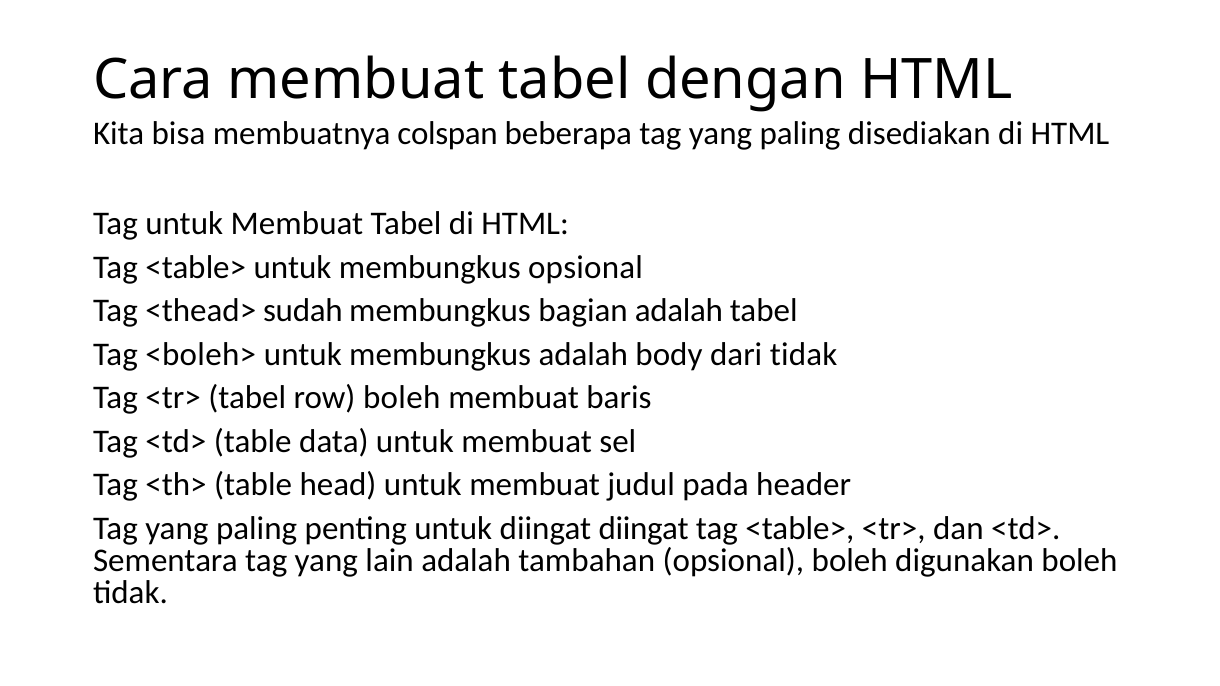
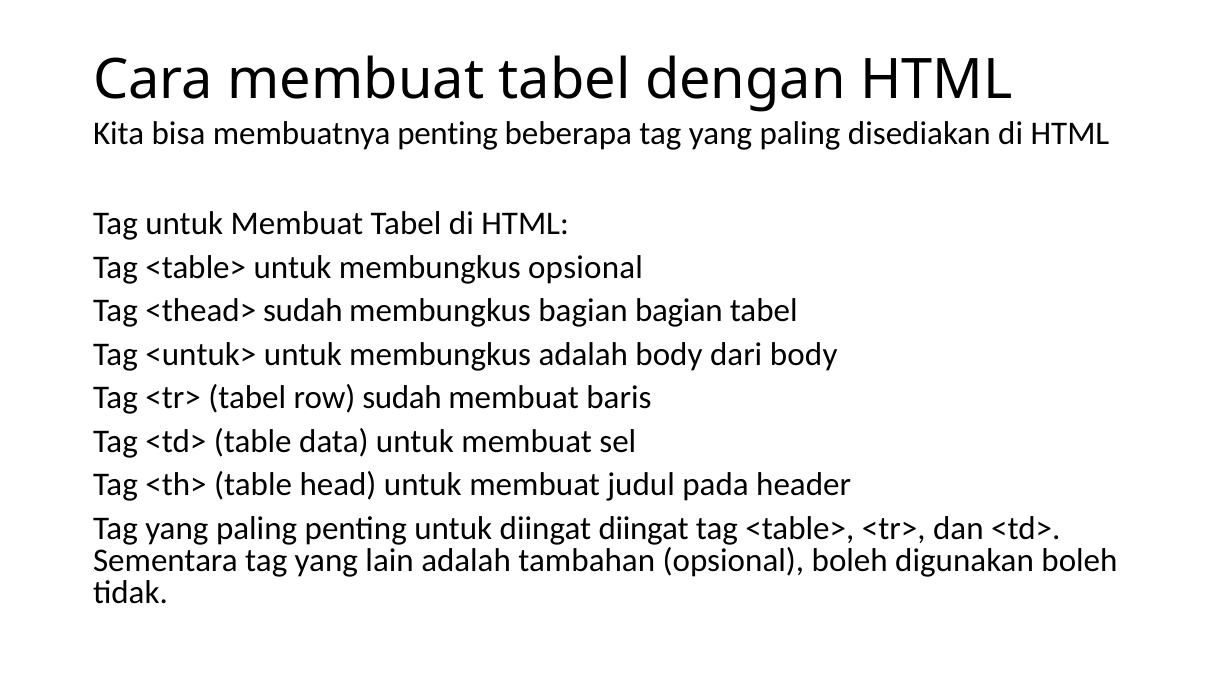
membuatnya colspan: colspan -> penting (448, 133)
bagian adalah: adalah -> bagian (679, 311)
<boleh>: <boleh> -> <untuk> (201, 355)
dari tidak: tidak -> body (804, 355)
row boleh: boleh -> sudah (402, 398)
